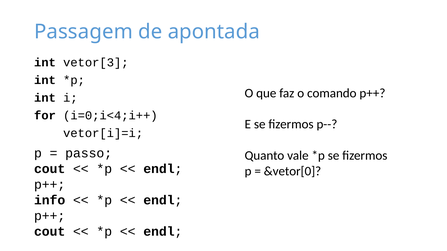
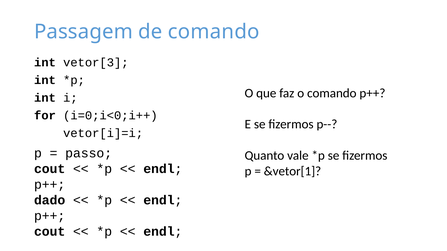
de apontada: apontada -> comando (214, 32)
i=0;i<4;i++: i=0;i<4;i++ -> i=0;i<0;i++ (110, 116)
&vetor[0: &vetor[0 -> &vetor[1 (292, 171)
info: info -> dado (50, 201)
